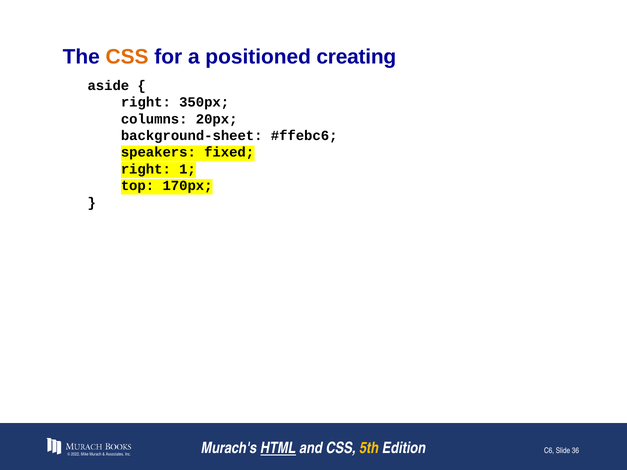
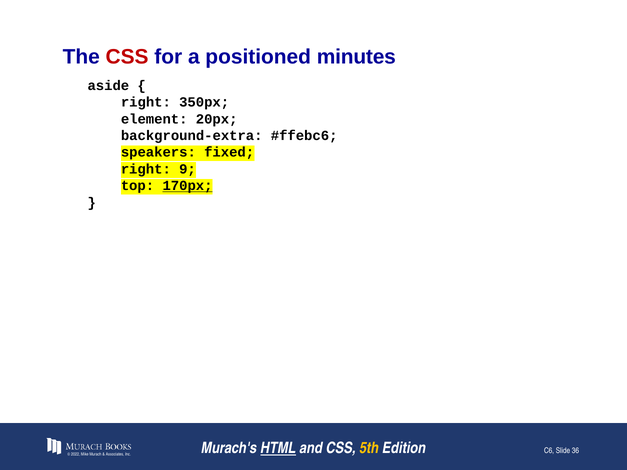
CSS colour: orange -> red (127, 57)
creating: creating -> minutes (356, 57)
columns: columns -> element (154, 119)
background-sheet: background-sheet -> background-extra (192, 136)
1: 1 -> 9 (187, 169)
170px underline: none -> present (188, 186)
